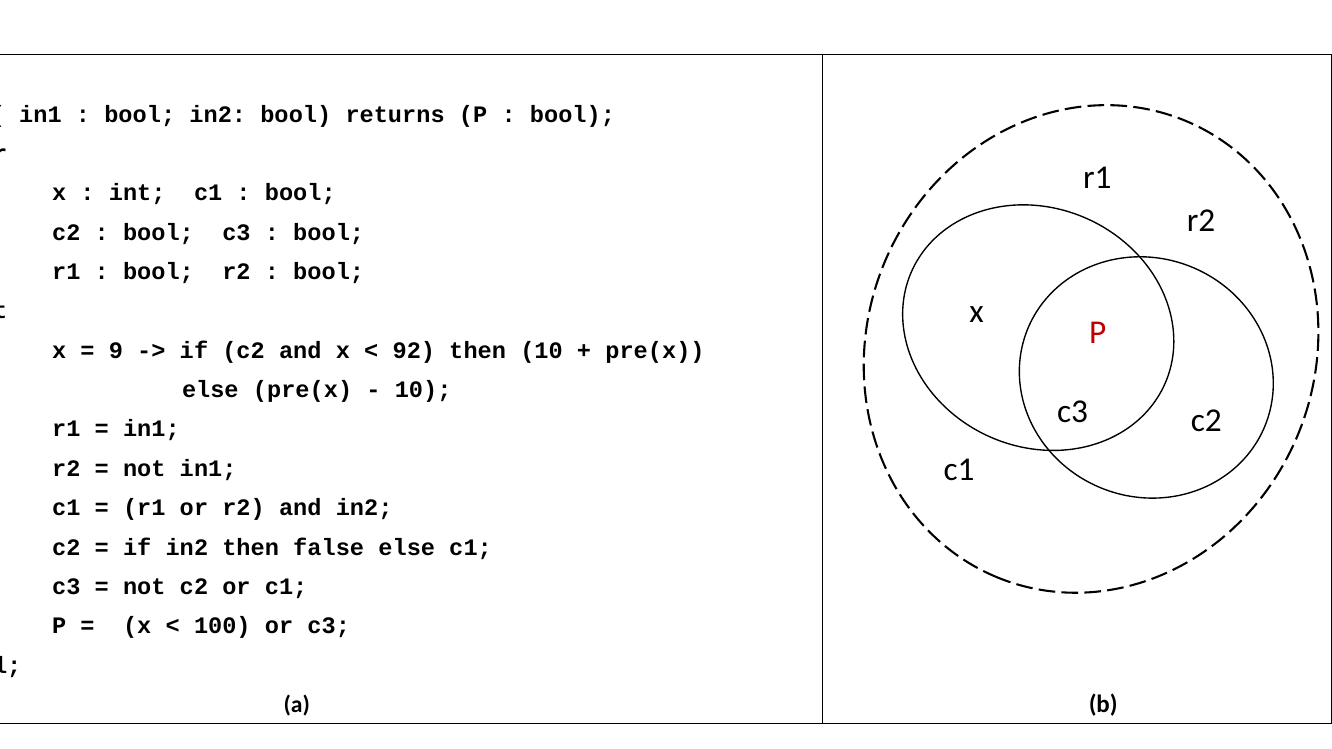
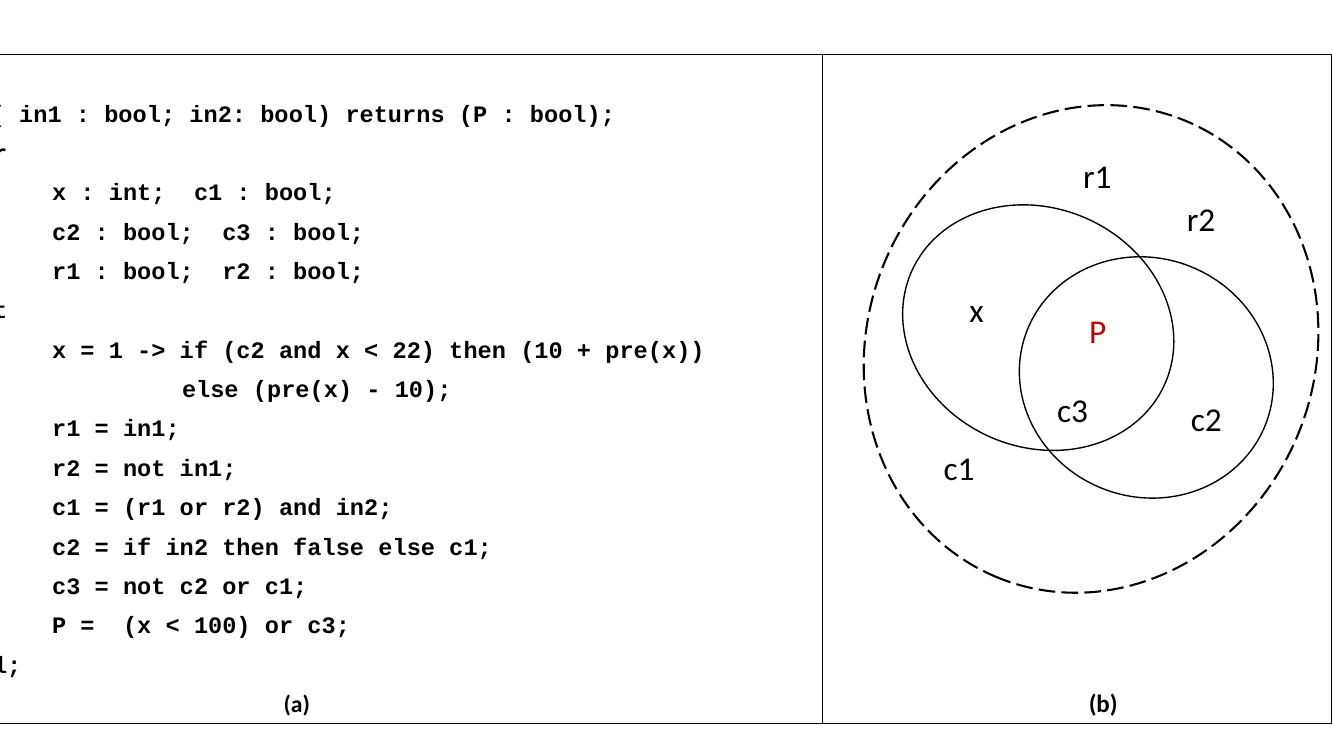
9: 9 -> 1 (116, 351)
92: 92 -> 22 (414, 351)
